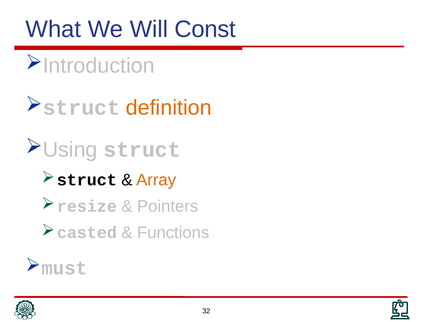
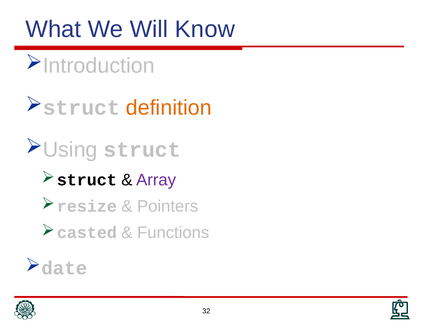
Const: Const -> Know (205, 29)
Array colour: orange -> purple (156, 180)
must: must -> date (64, 268)
